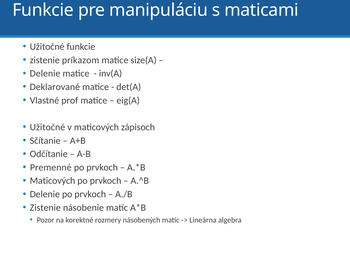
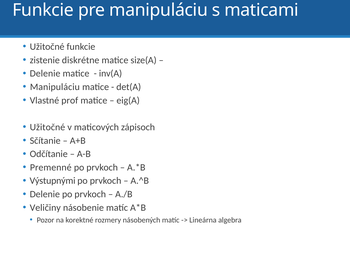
príkazom: príkazom -> diskrétne (81, 60)
Deklarované: Deklarované -> Manipuláciu (55, 87)
Maticových: Maticových -> Výstupnými (53, 181)
Zistenie: Zistenie -> Veličiny (45, 208)
